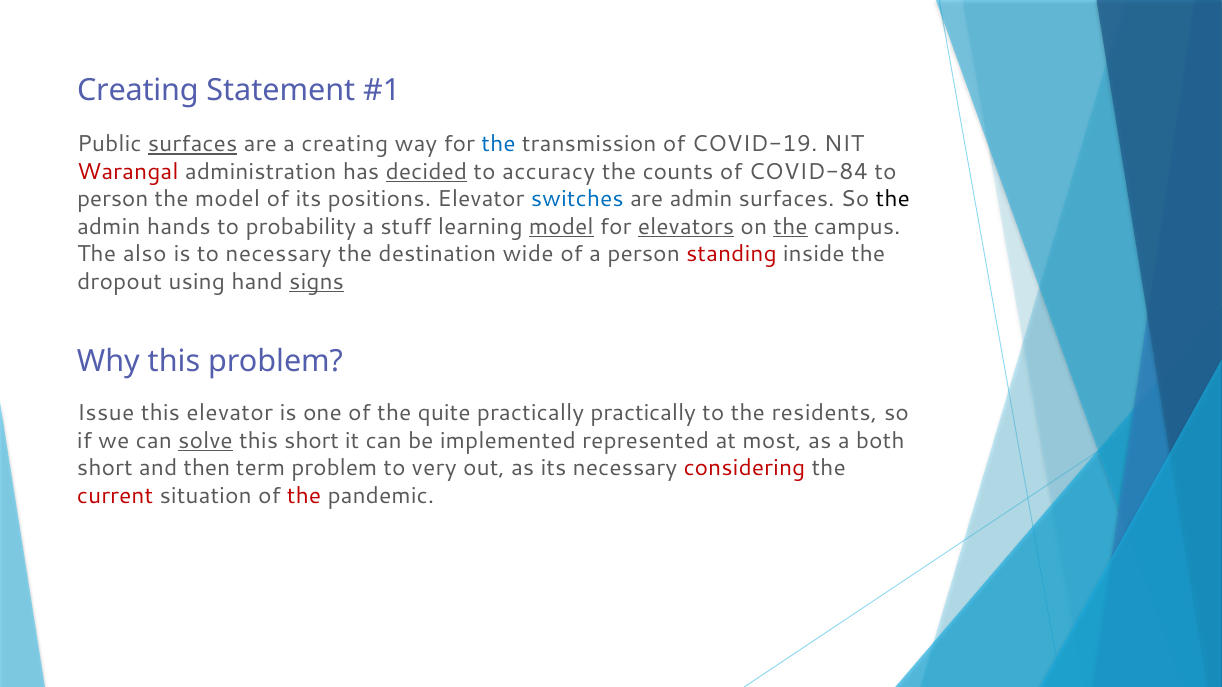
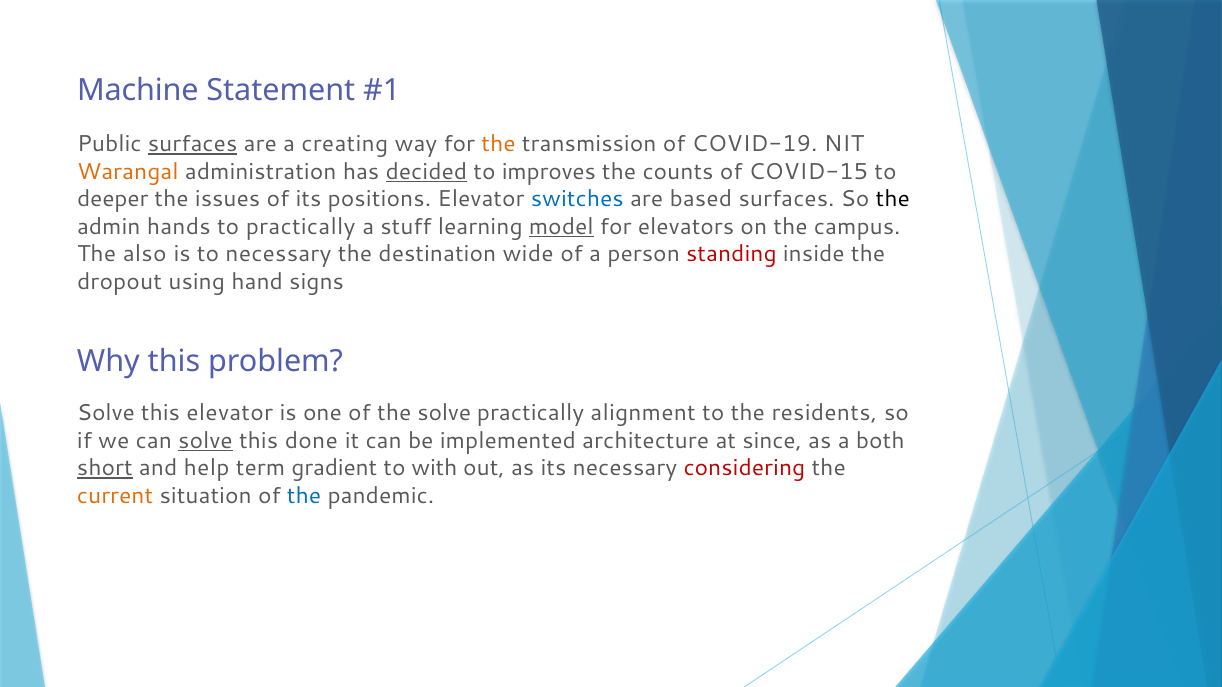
Creating: Creating -> Machine (138, 90)
the colour: blue -> orange (499, 144)
Warangal colour: red -> orange (128, 172)
accuracy: accuracy -> improves (549, 172)
COVID-84: COVID-84 -> COVID-15 (808, 172)
person: person -> deeper (113, 199)
the model: model -> issues (228, 199)
are admin: admin -> based (701, 199)
to probability: probability -> practically (301, 227)
elevators underline: present -> none (686, 227)
the underline: present -> none (791, 227)
signs underline: present -> none (317, 282)
Issue: Issue -> Solve (106, 413)
the quite: quite -> solve (444, 413)
practically practically: practically -> alignment (643, 413)
this short: short -> done (311, 441)
represented: represented -> architecture (646, 441)
most: most -> since (772, 441)
short underline: none -> present (105, 468)
then: then -> help (207, 468)
term problem: problem -> gradient (334, 468)
very: very -> with (434, 468)
current colour: red -> orange (115, 496)
the colour: red -> blue (304, 496)
